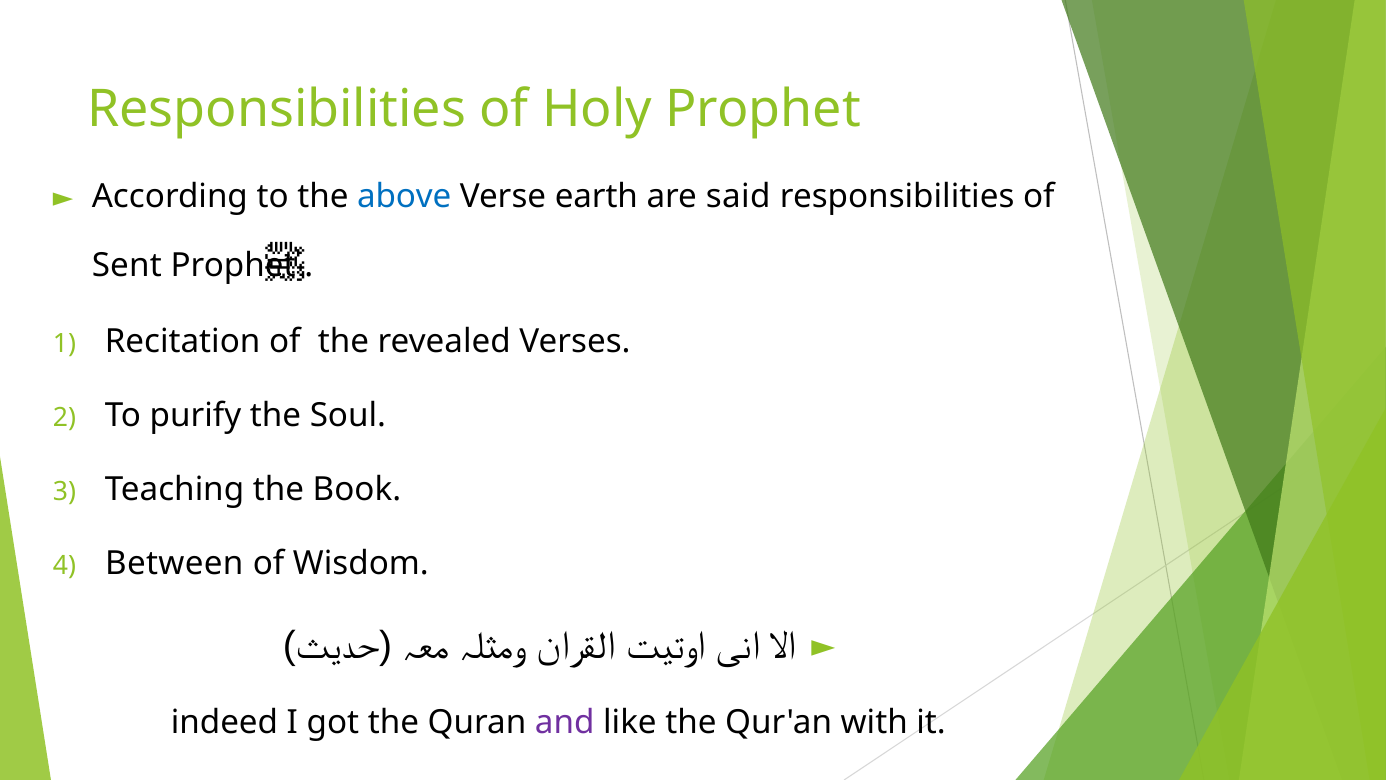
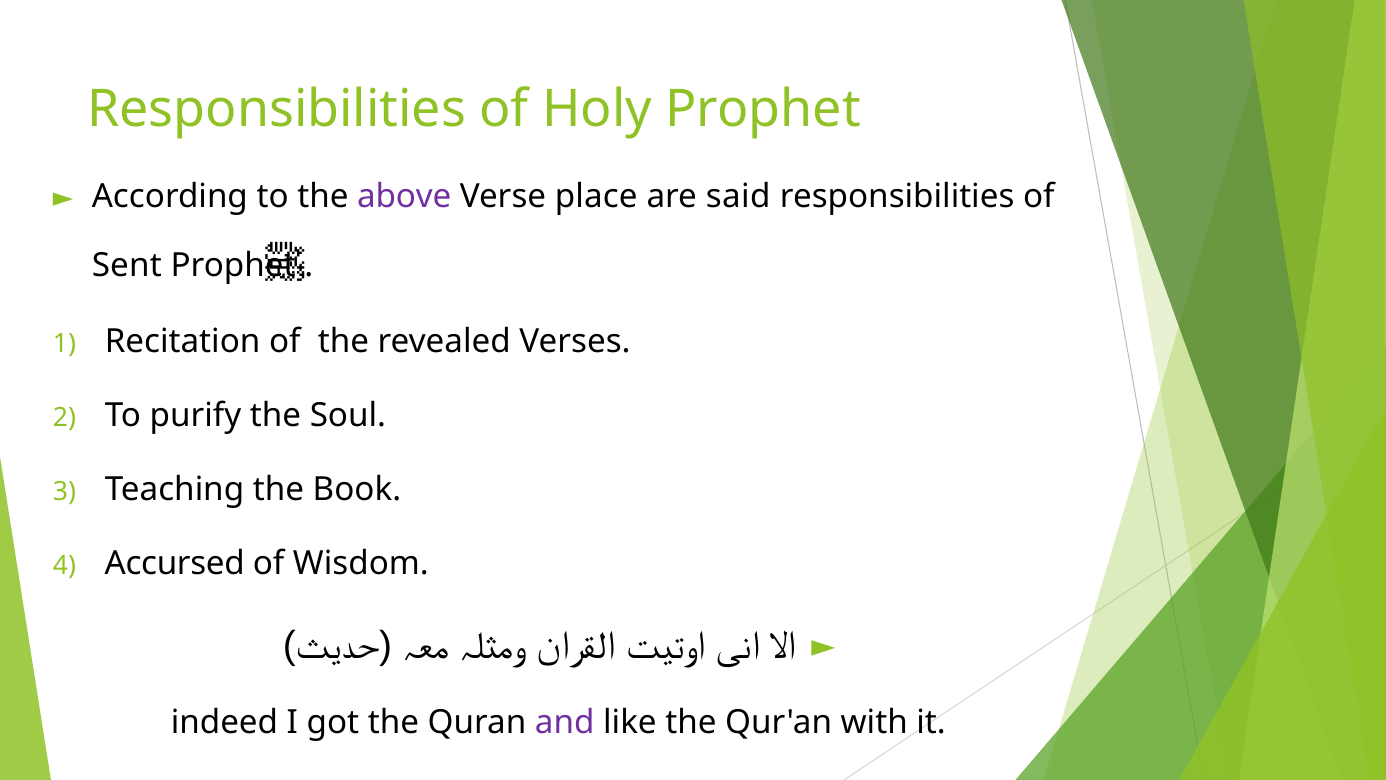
above colour: blue -> purple (404, 197)
earth: earth -> place (596, 197)
Between: Between -> Accursed (175, 564)
